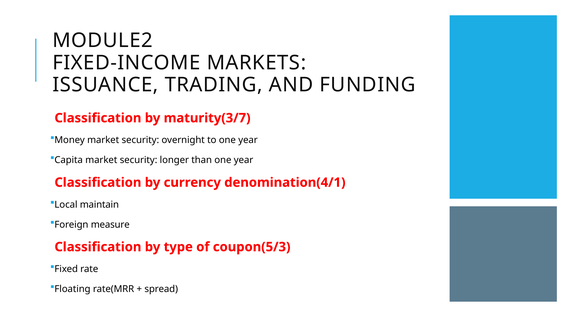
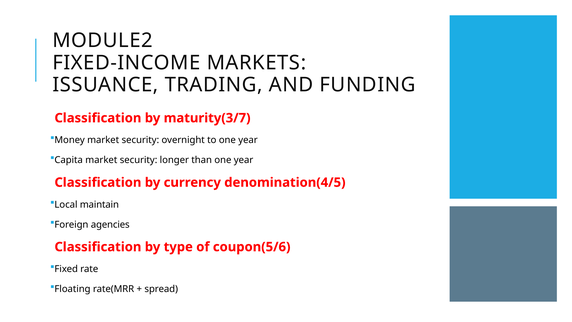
denomination(4/1: denomination(4/1 -> denomination(4/5 (285, 182)
measure: measure -> agencies (110, 224)
coupon(5/3: coupon(5/3 -> coupon(5/6 (252, 247)
